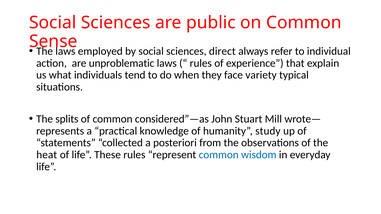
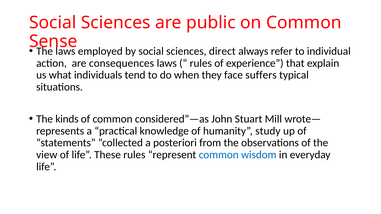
unproblematic: unproblematic -> consequences (122, 63)
variety: variety -> suffers (261, 75)
splits: splits -> kinds (67, 119)
heat: heat -> view (47, 155)
